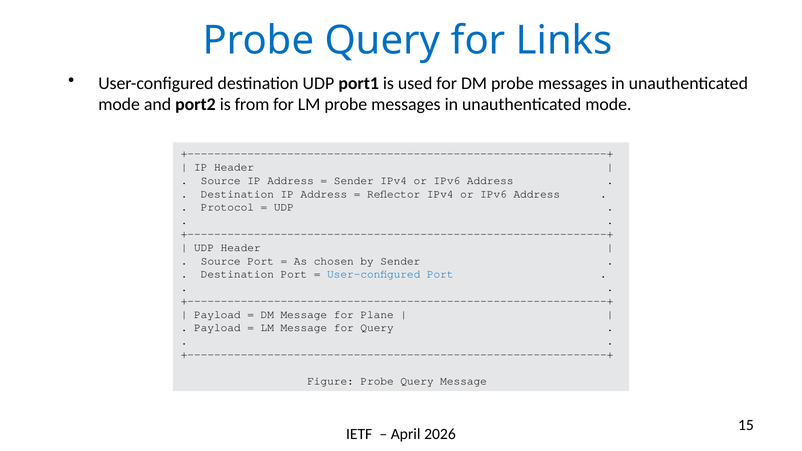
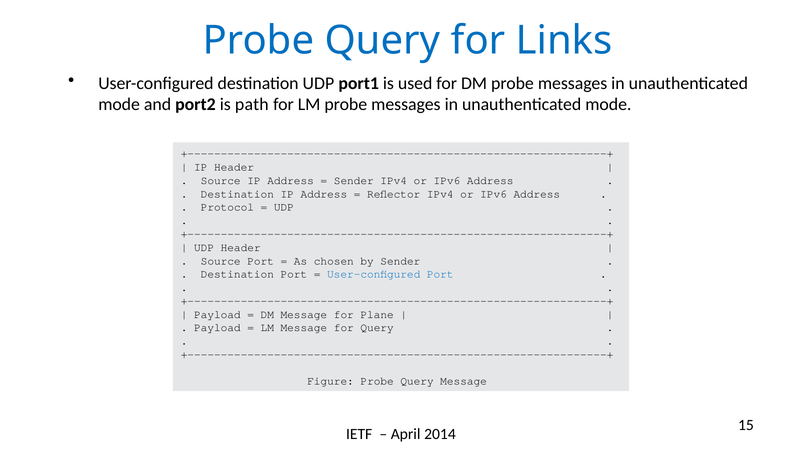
from: from -> path (252, 105)
2026: 2026 -> 2014 (440, 434)
